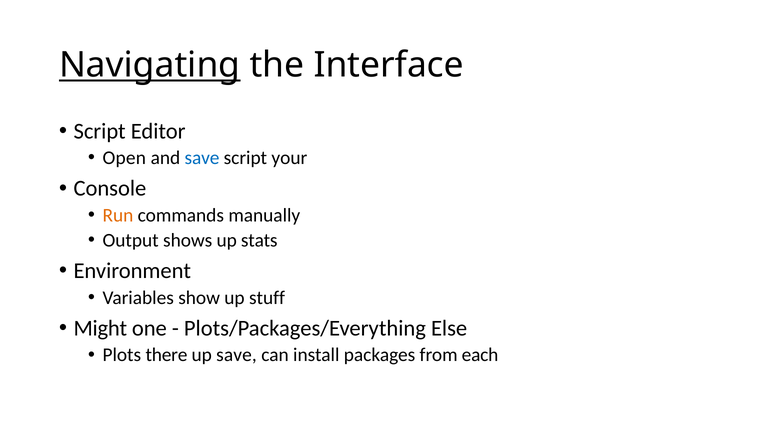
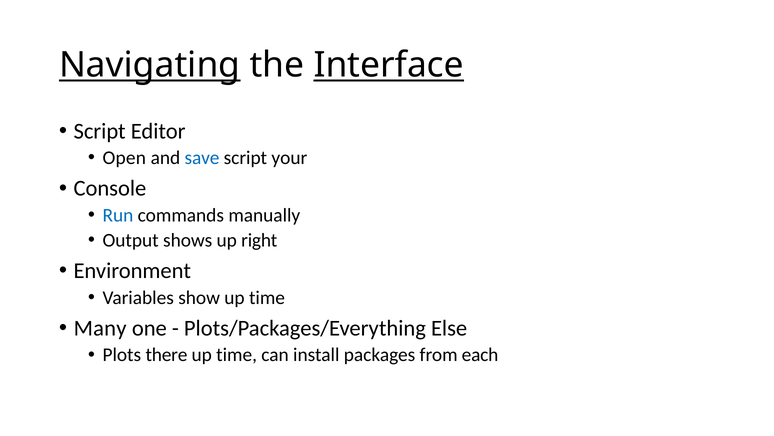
Interface underline: none -> present (389, 65)
Run colour: orange -> blue (118, 215)
stats: stats -> right (259, 240)
show up stuff: stuff -> time (267, 297)
Might: Might -> Many (100, 328)
save: save -> time (237, 355)
